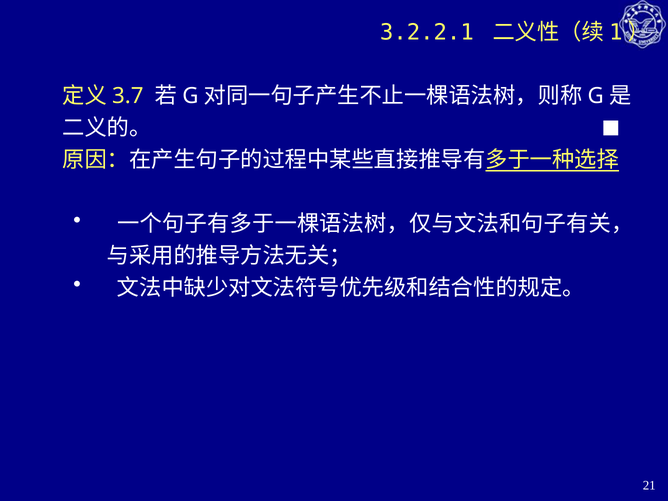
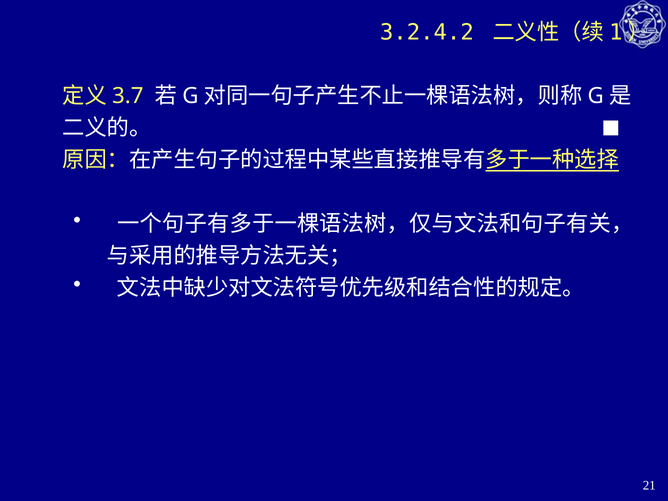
3.2.2.1: 3.2.2.1 -> 3.2.4.2 (427, 32)
